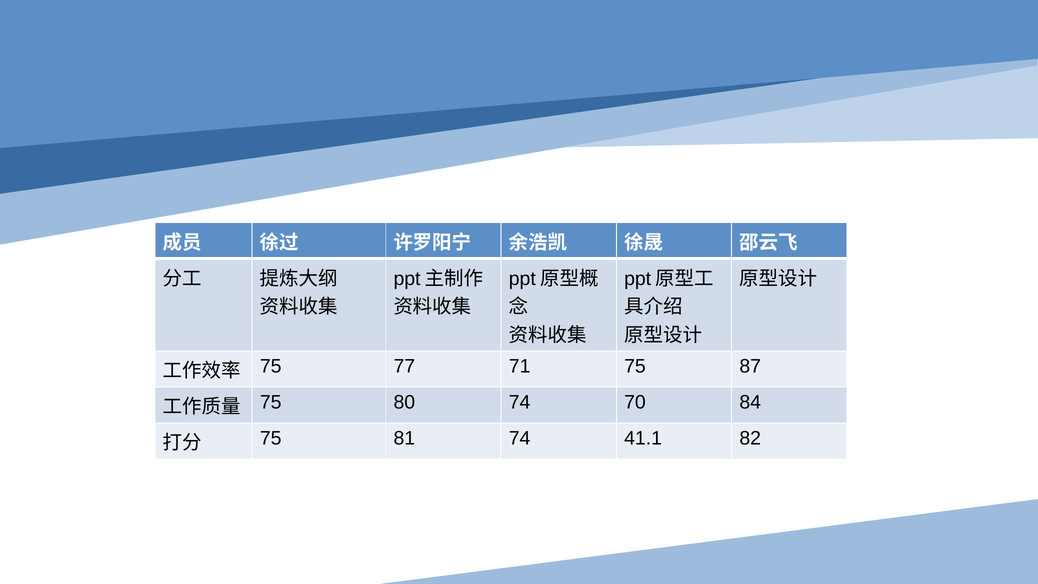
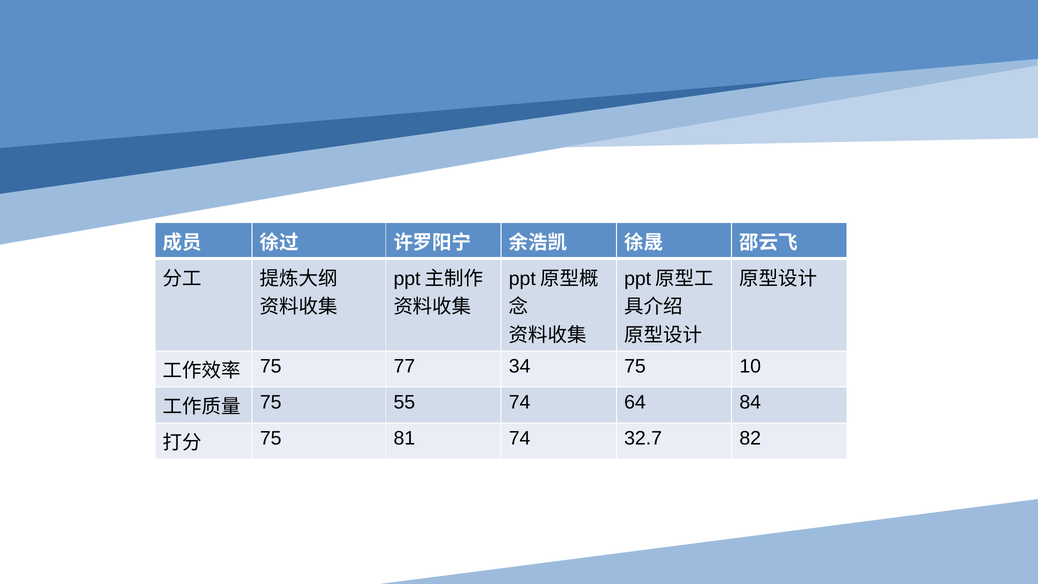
71: 71 -> 34 (520, 366)
87: 87 -> 10 (750, 366)
80: 80 -> 55 (404, 402)
70: 70 -> 64 (635, 402)
41.1: 41.1 -> 32.7 (643, 438)
